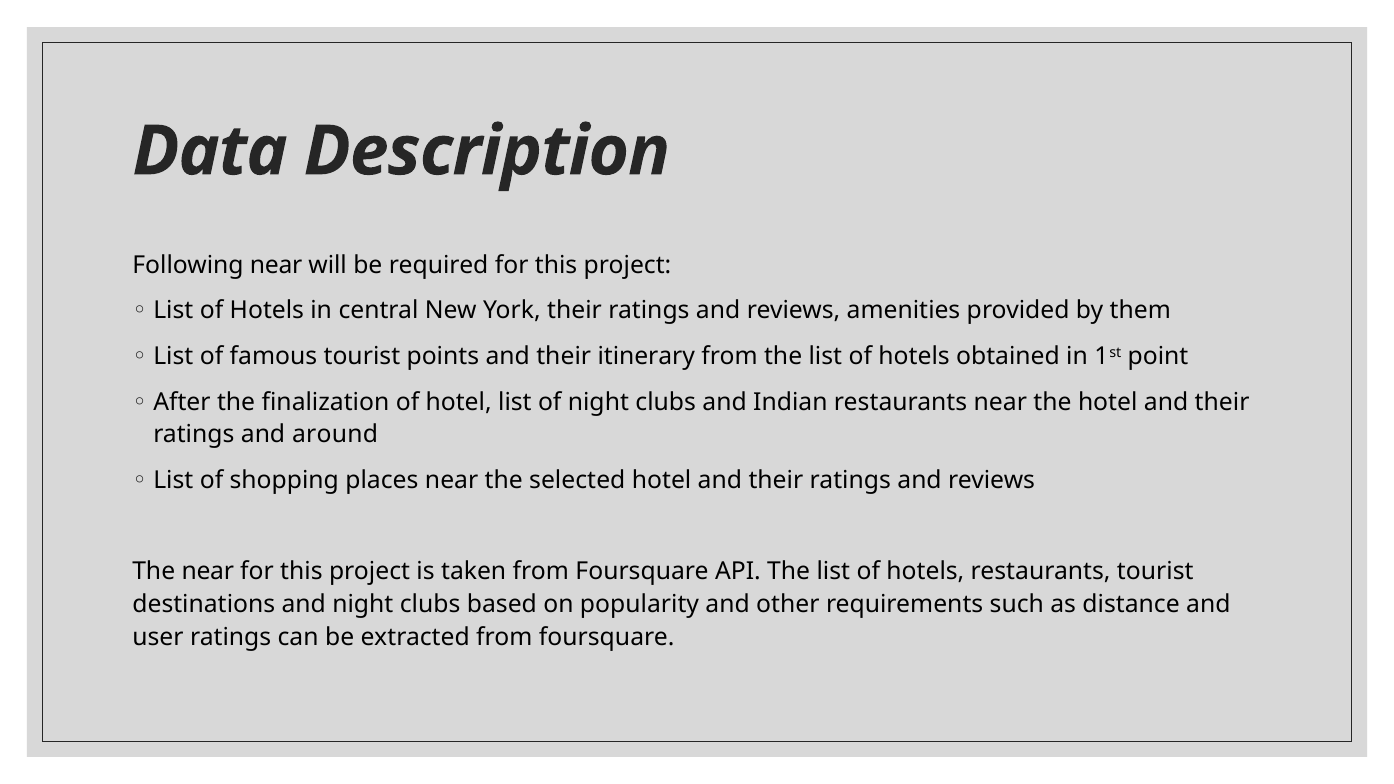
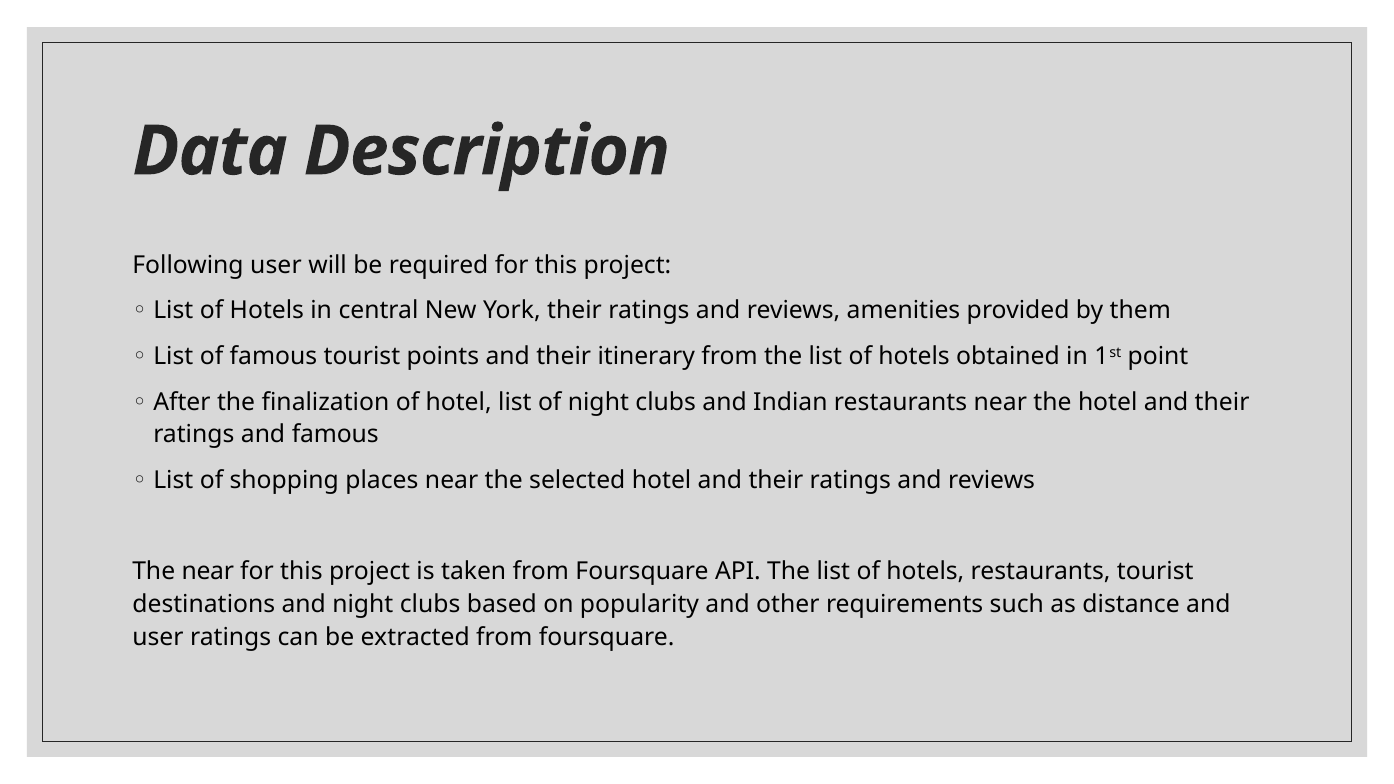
Following near: near -> user (276, 265)
and around: around -> famous (335, 435)
